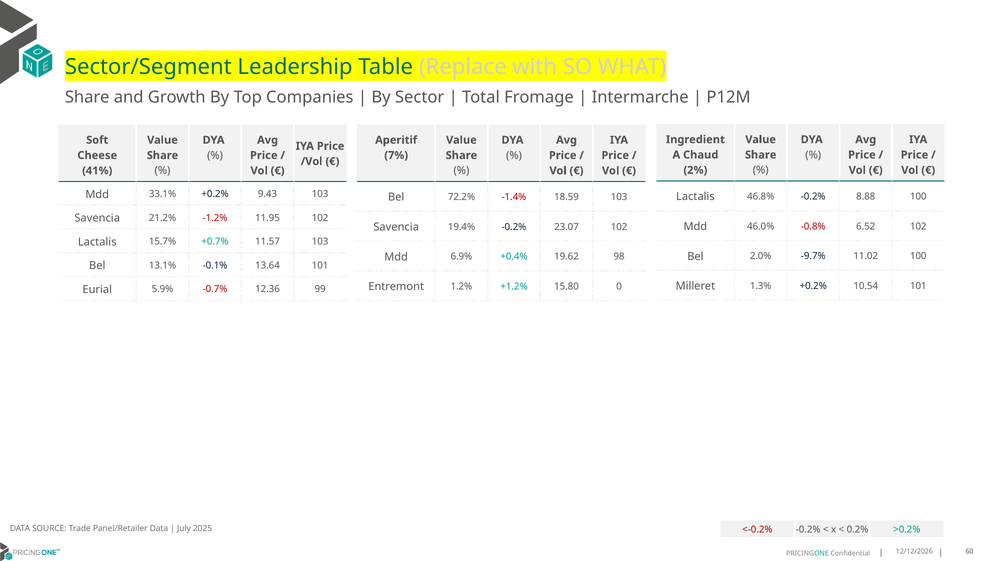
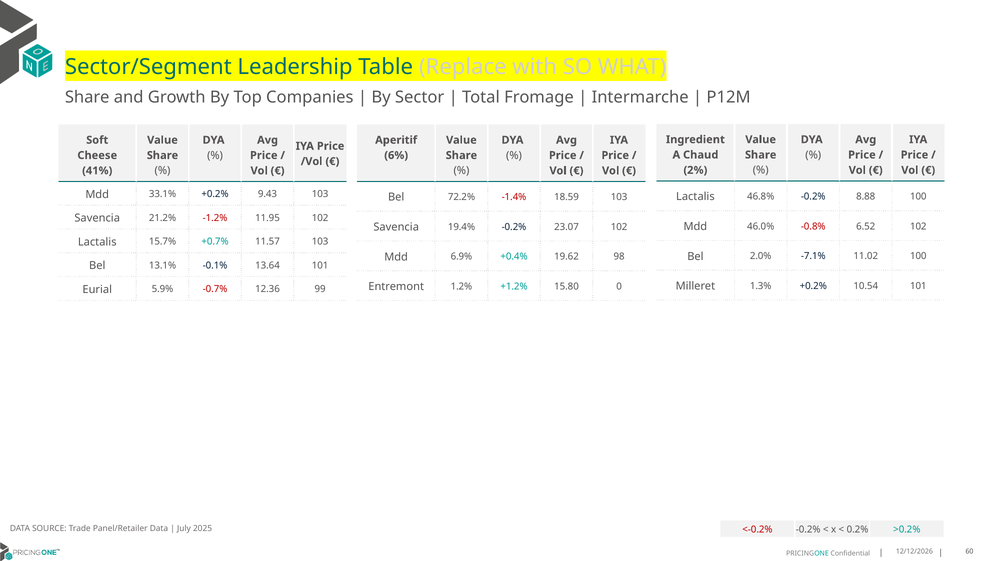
7%: 7% -> 6% (396, 155)
-9.7%: -9.7% -> -7.1% (813, 256)
